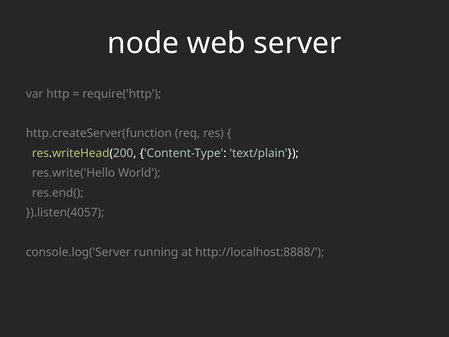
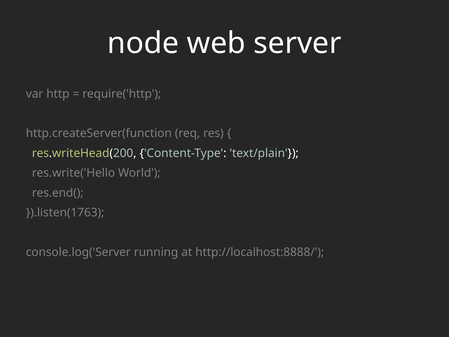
}).listen(4057: }).listen(4057 -> }).listen(1763 (65, 212)
